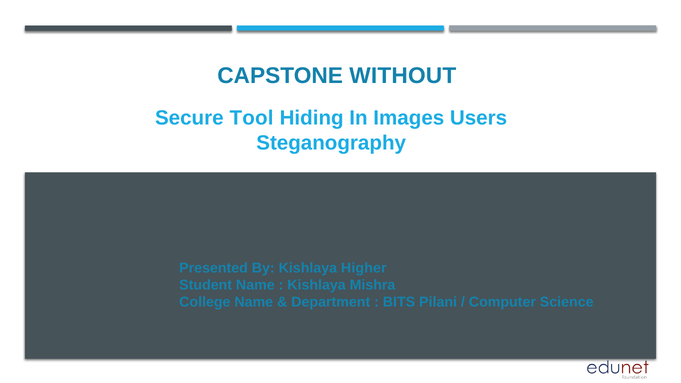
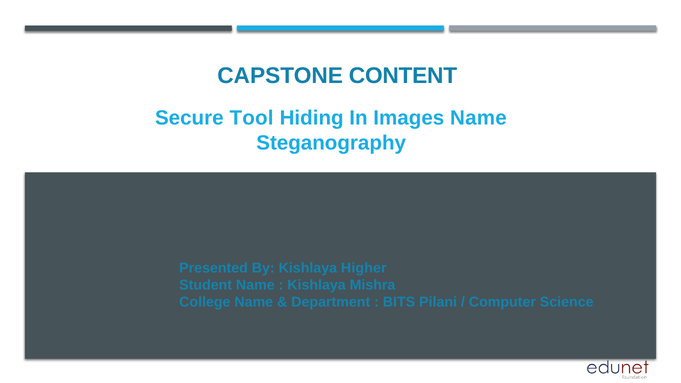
WITHOUT: WITHOUT -> CONTENT (403, 76)
Images Users: Users -> Name (478, 118)
